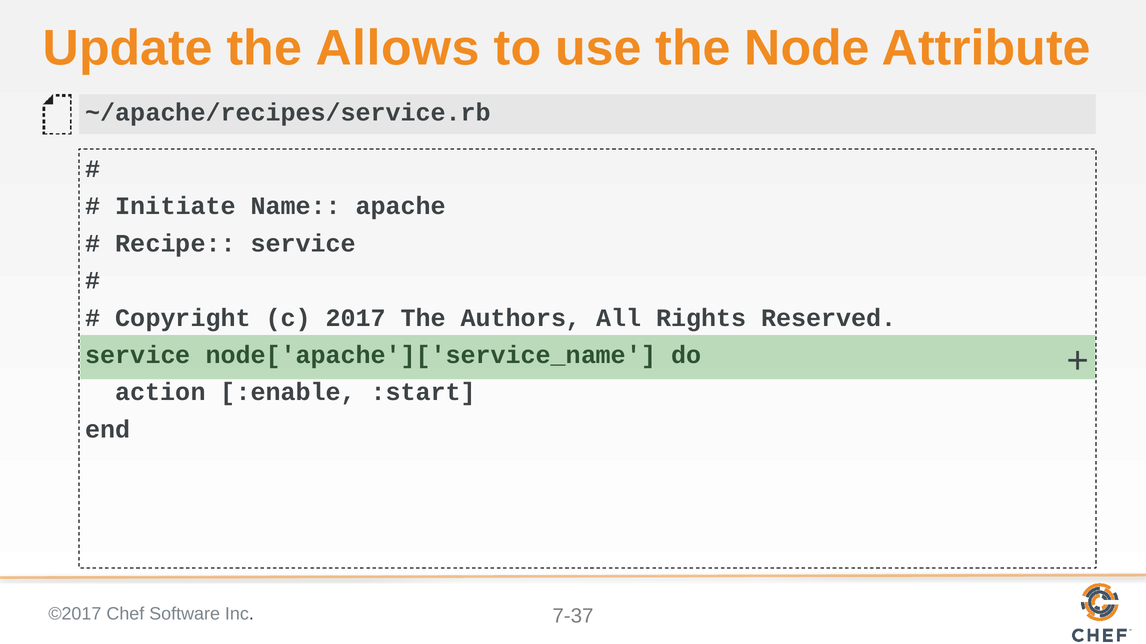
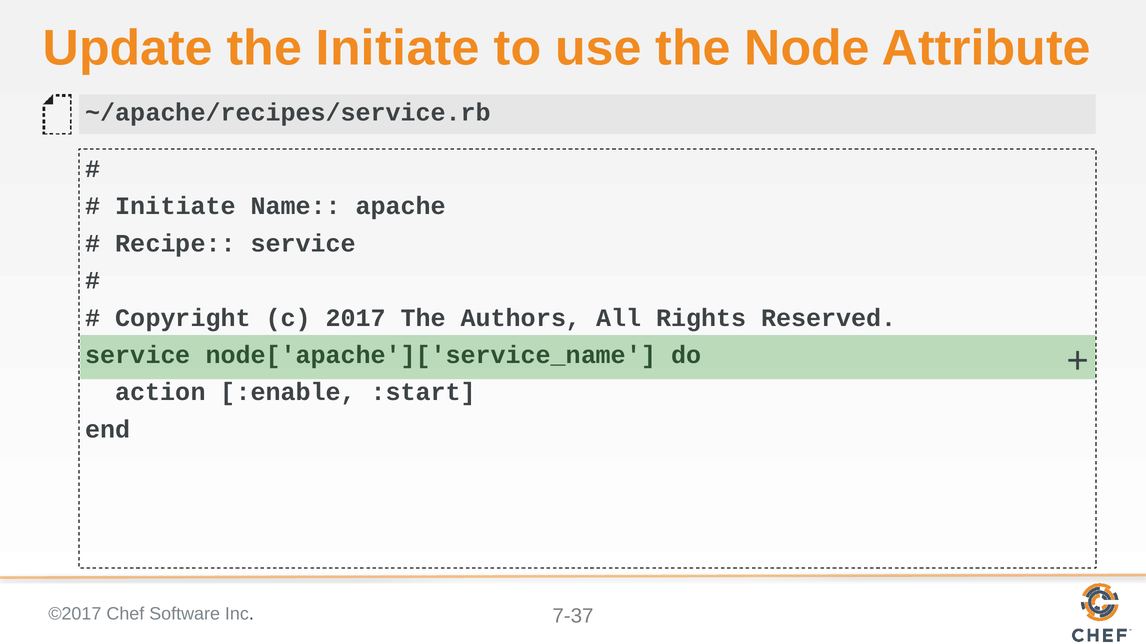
the Allows: Allows -> Initiate (398, 48)
